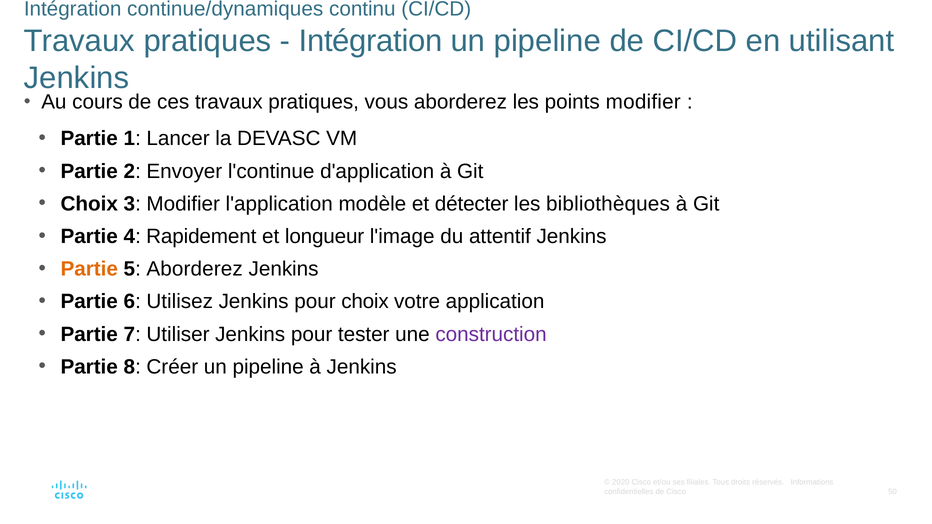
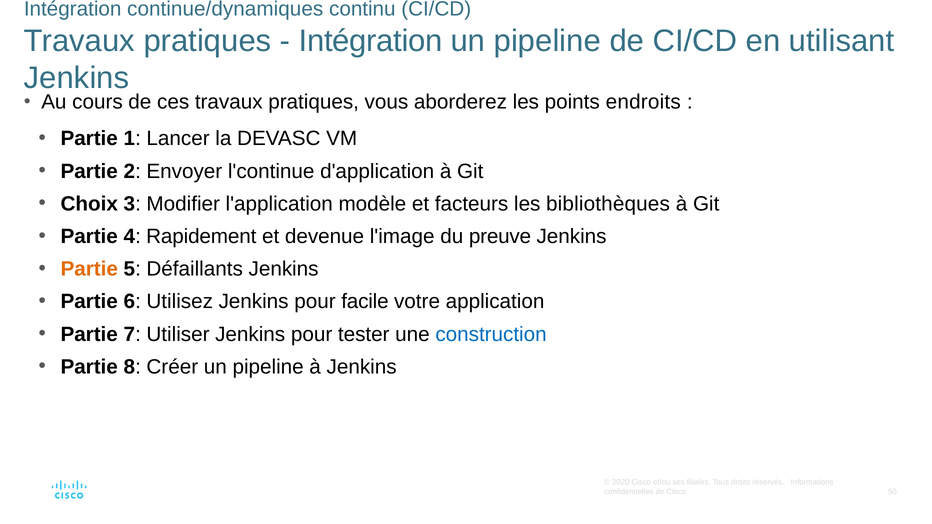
points modifier: modifier -> endroits (643, 102)
détecter: détecter -> facteurs (472, 204)
longueur: longueur -> devenue (325, 237)
attentif: attentif -> preuve (500, 237)
5 Aborderez: Aborderez -> Défaillants (195, 269)
pour choix: choix -> facile (365, 302)
construction colour: purple -> blue (491, 334)
